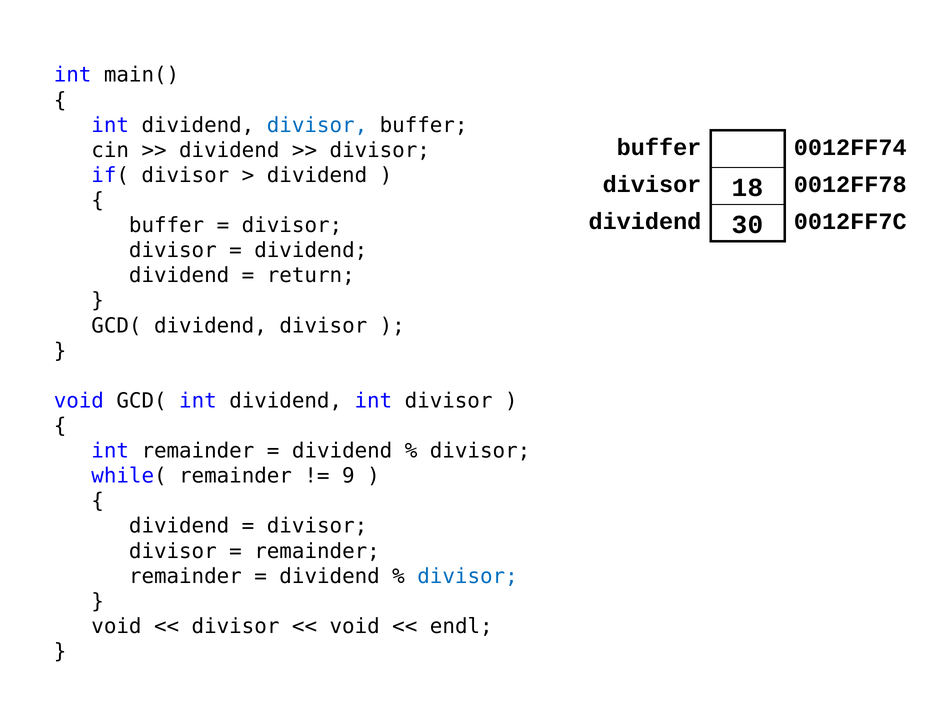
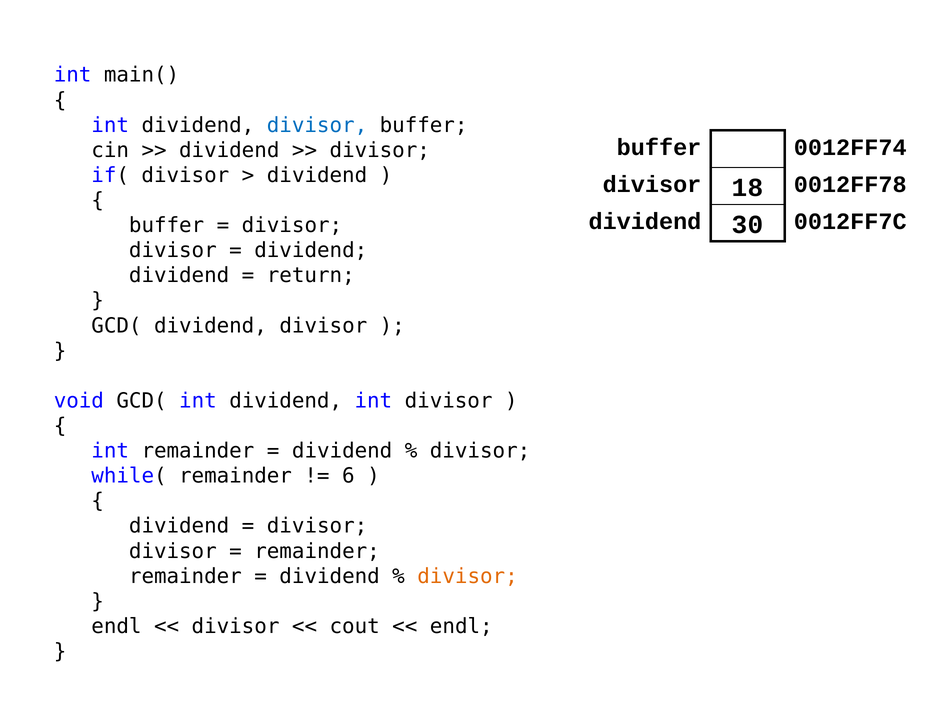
9: 9 -> 6 (348, 476)
divisor colour: blue -> orange (468, 576)
void: void -> endl (116, 626)
void: void -> cout (355, 626)
